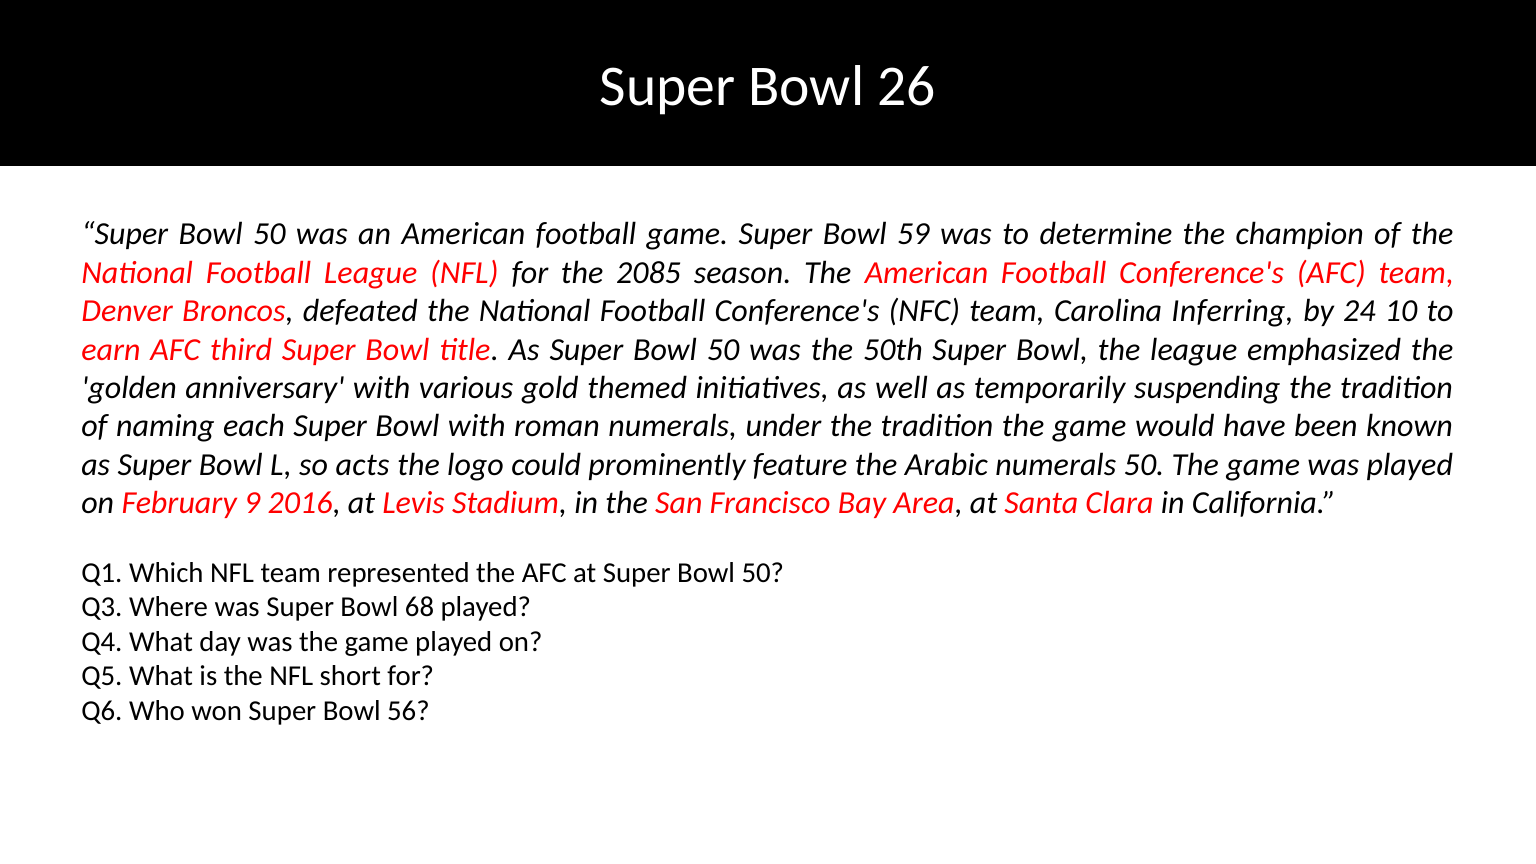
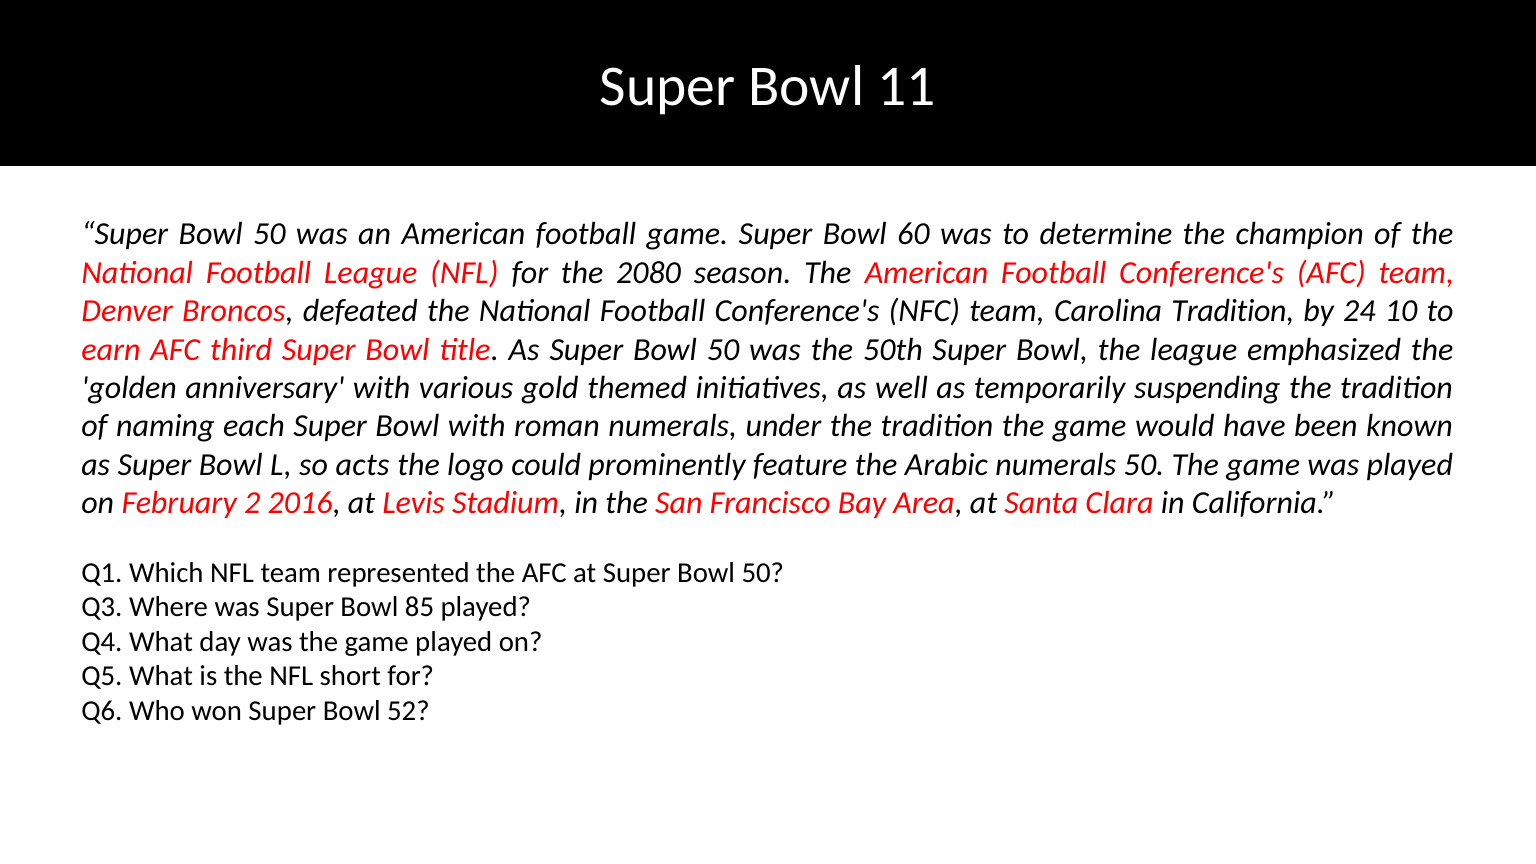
26: 26 -> 11 (907, 86)
59: 59 -> 60 (913, 234)
2085: 2085 -> 2080 (649, 273)
Carolina Inferring: Inferring -> Tradition (1233, 311)
9: 9 -> 2 (252, 503)
68: 68 -> 85 (420, 607)
56: 56 -> 52 (408, 711)
